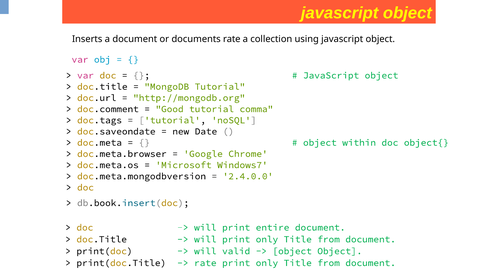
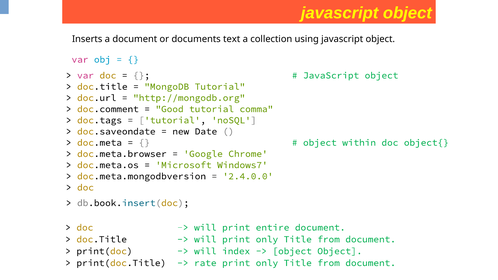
documents rate: rate -> text (232, 39)
valid: valid -> index (236, 251)
